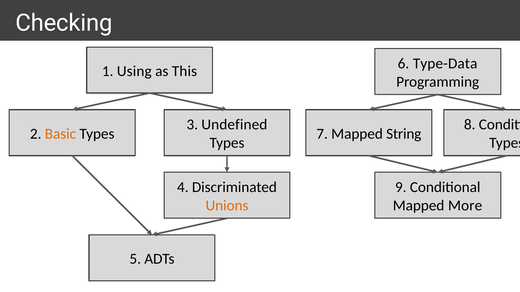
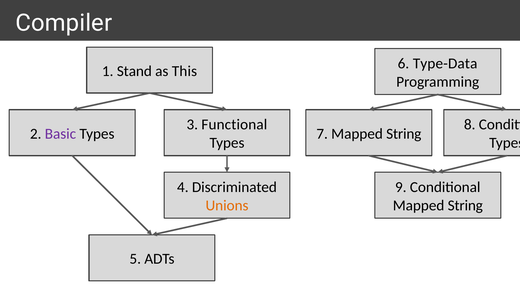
Checking: Checking -> Compiler (64, 23)
Using: Using -> Stand (134, 71)
Undefined: Undefined -> Functional (234, 125)
Basic colour: orange -> purple (60, 134)
More: More -> String (465, 206)
